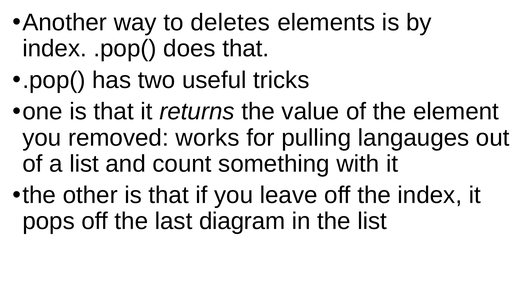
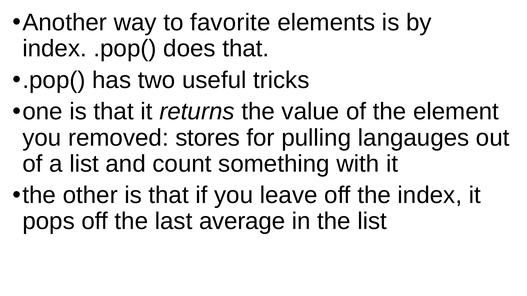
deletes: deletes -> favorite (230, 23)
works: works -> stores (208, 138)
diagram: diagram -> average (242, 222)
